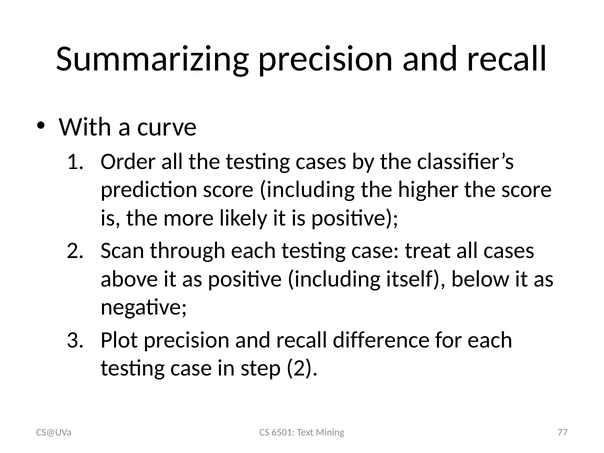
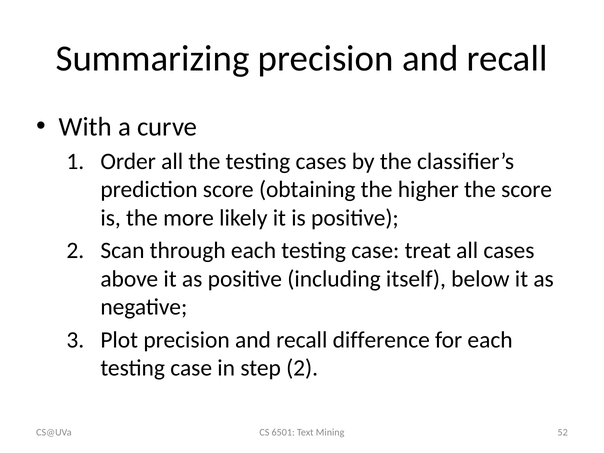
score including: including -> obtaining (307, 190)
77: 77 -> 52 (563, 433)
